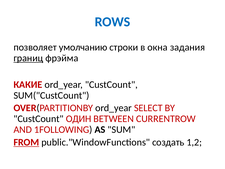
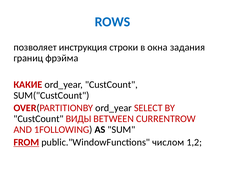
умолчанию: умолчанию -> инструкция (83, 47)
границ underline: present -> none (28, 58)
ОДИН: ОДИН -> ВИДЫ (79, 119)
создать: создать -> числом (168, 142)
